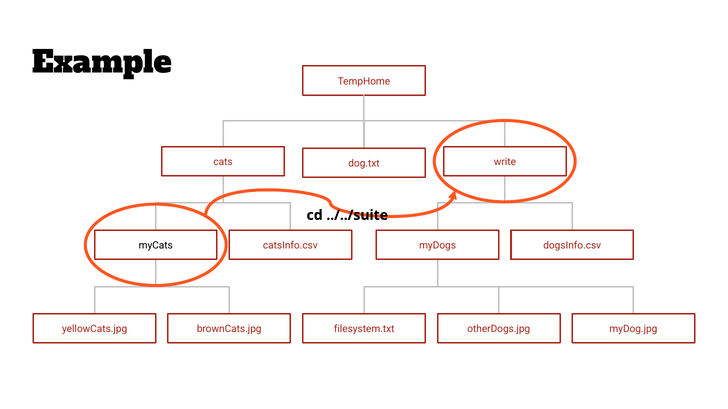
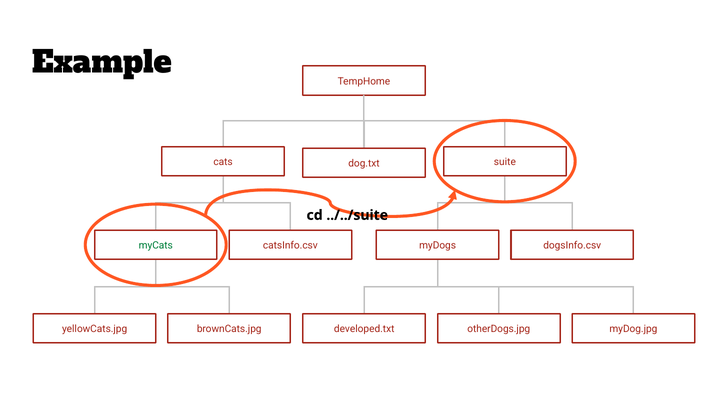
write: write -> suite (505, 162)
myCats colour: black -> green (156, 246)
filesystem.txt: filesystem.txt -> developed.txt (364, 330)
